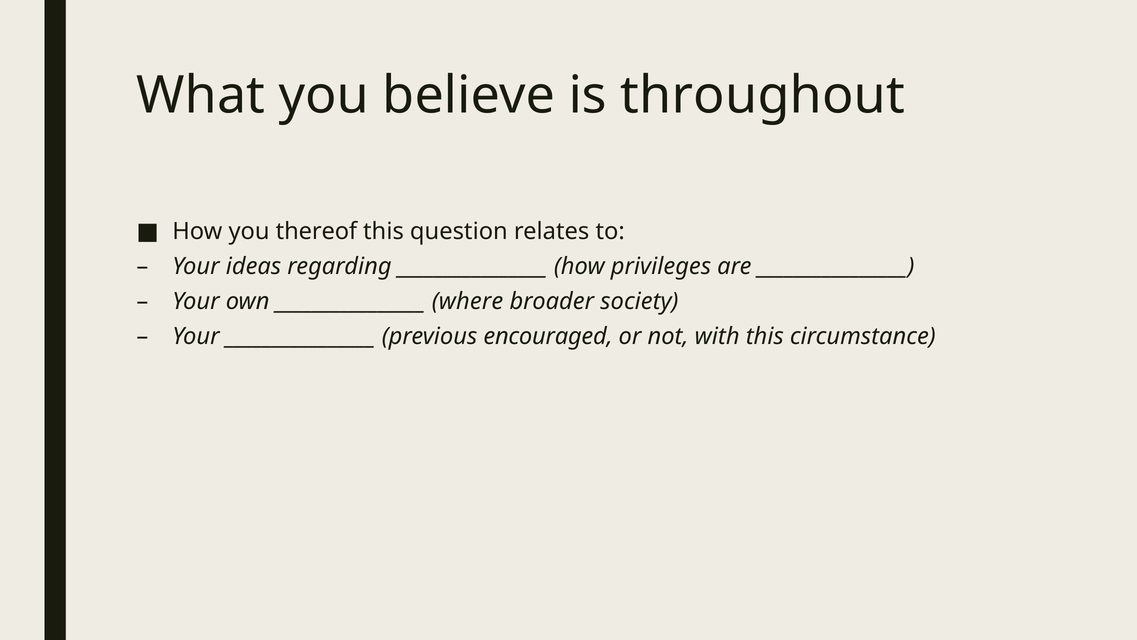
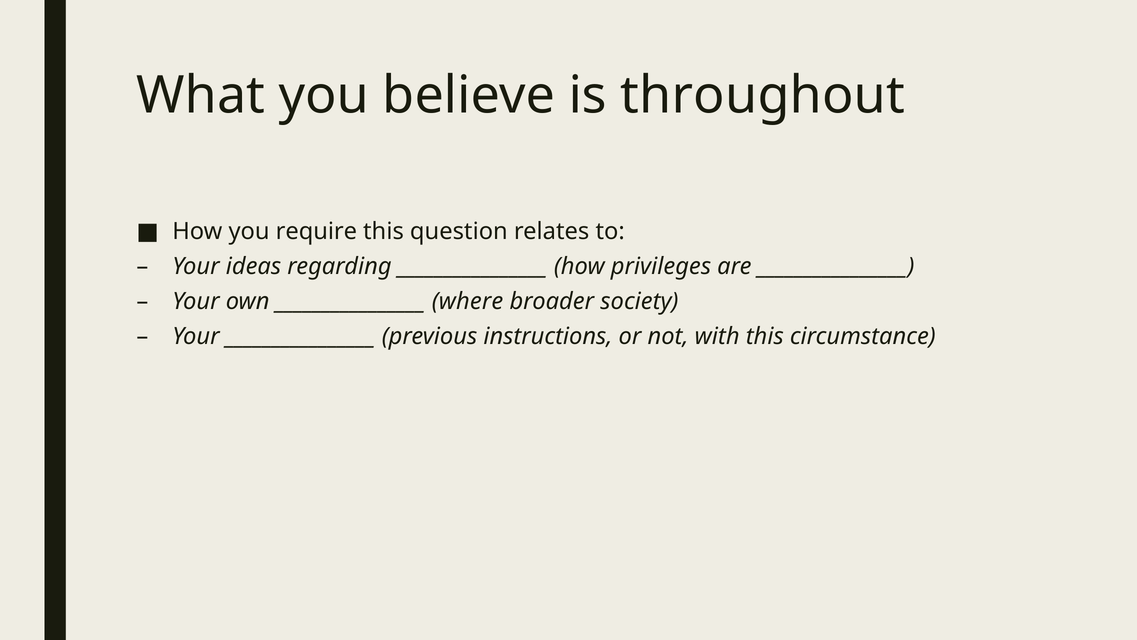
thereof: thereof -> require (316, 231)
encouraged: encouraged -> instructions (548, 336)
